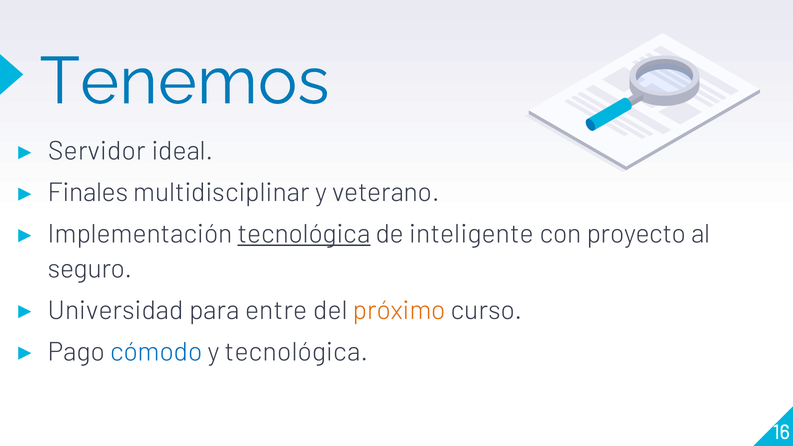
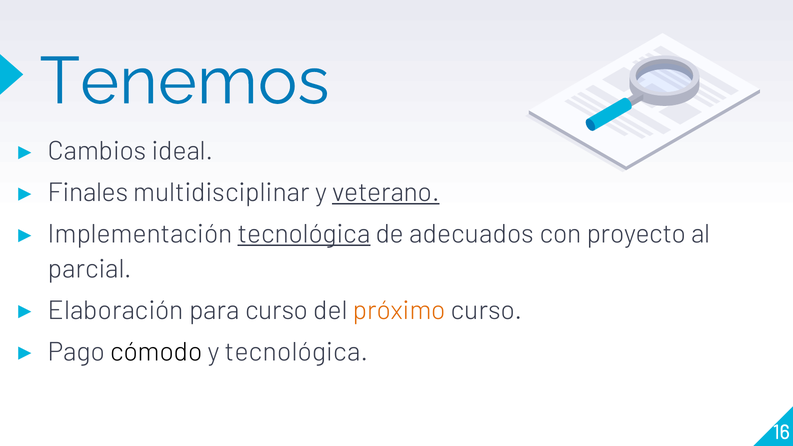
Servidor: Servidor -> Cambios (97, 151)
veterano underline: none -> present (386, 192)
inteligente: inteligente -> adecuados (472, 234)
seguro: seguro -> parcial (90, 269)
Universidad: Universidad -> Elaboración (116, 310)
para entre: entre -> curso (277, 310)
cómodo colour: blue -> black (156, 352)
